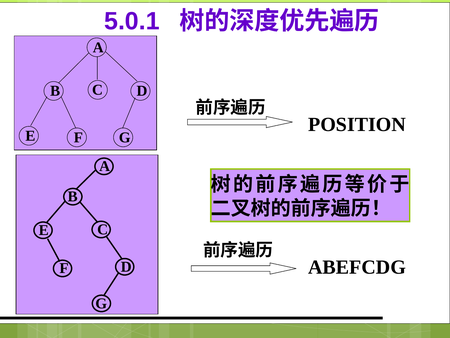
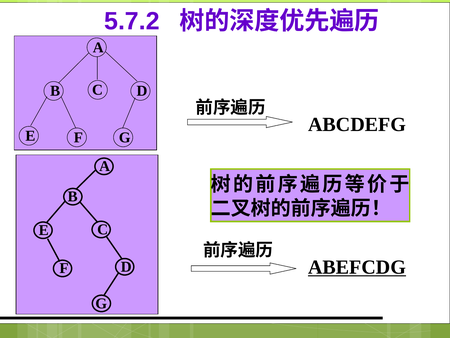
5.0.1: 5.0.1 -> 5.7.2 (132, 21)
POSITION: POSITION -> ABCDEFG (357, 124)
ABEFCDG underline: none -> present (357, 267)
